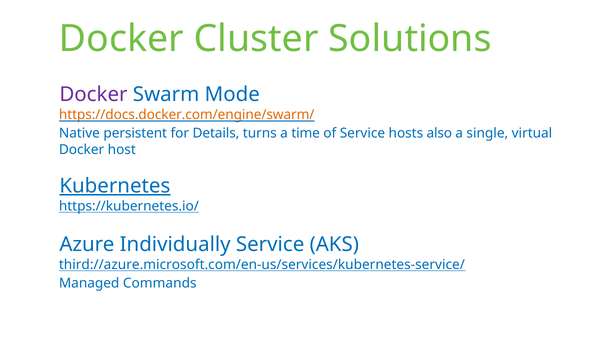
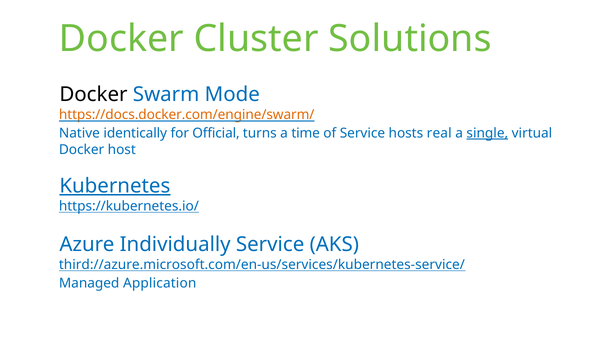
Docker colour: purple -> black (93, 95)
persistent: persistent -> identically (135, 133)
Details: Details -> Official (216, 133)
also: also -> real (439, 133)
single underline: none -> present (487, 133)
Commands: Commands -> Application (160, 283)
